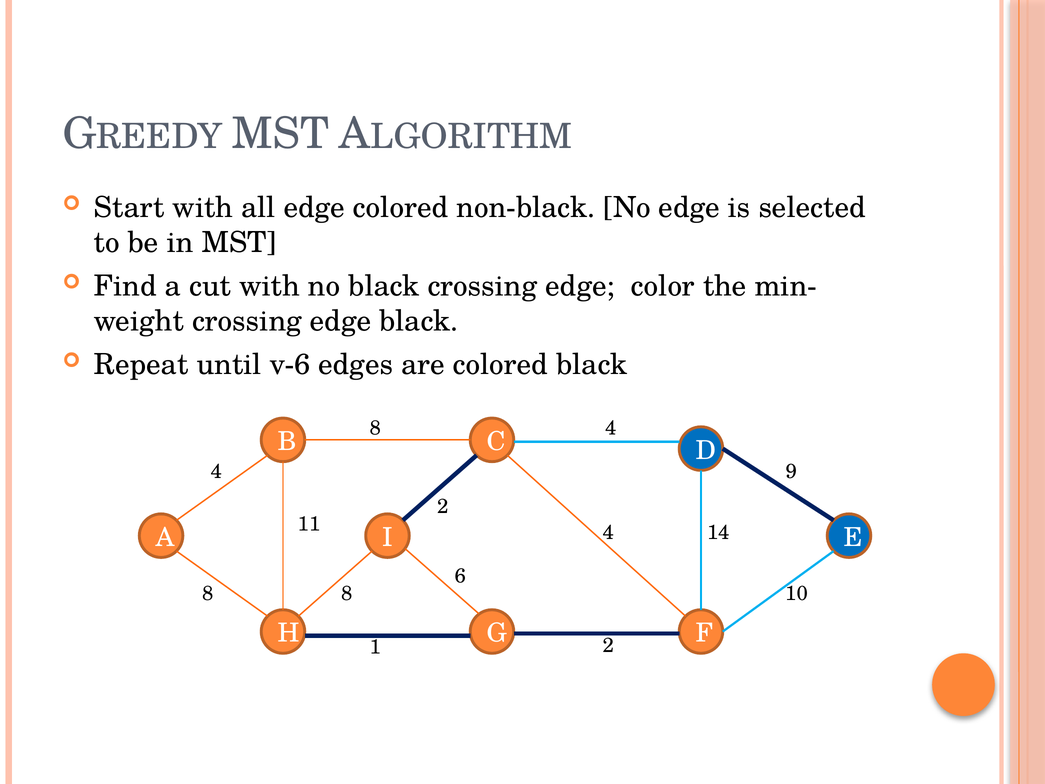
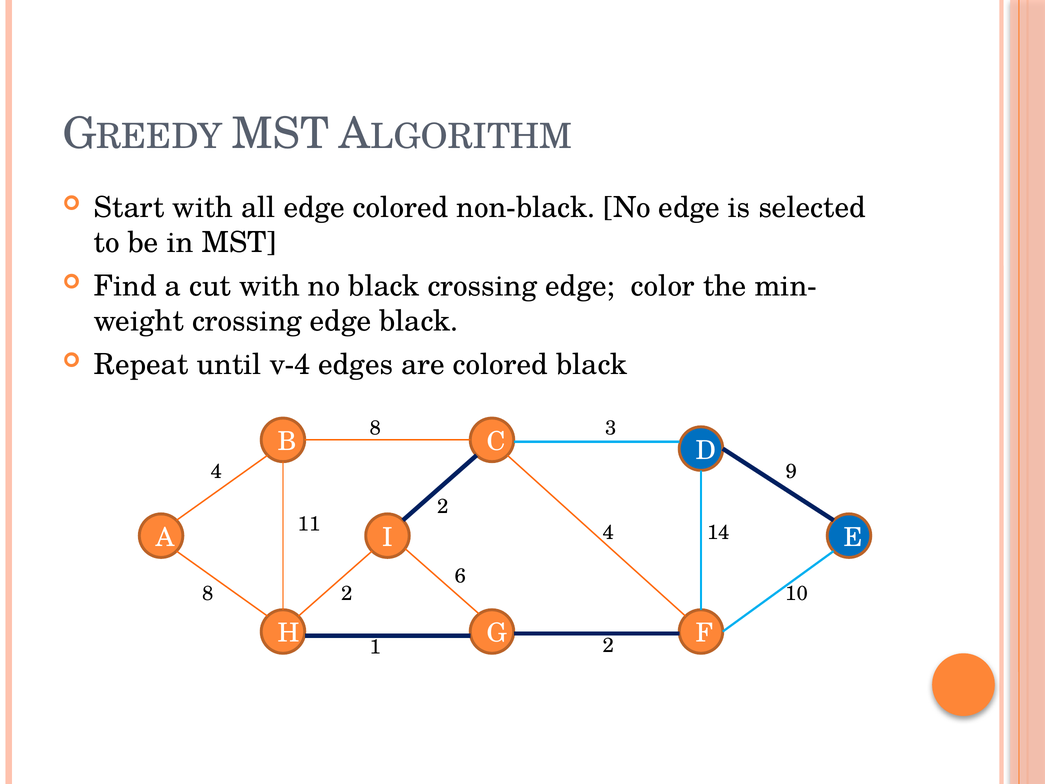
v-6: v-6 -> v-4 (290, 365)
8 4: 4 -> 3 (611, 428)
8 8: 8 -> 2 (347, 593)
